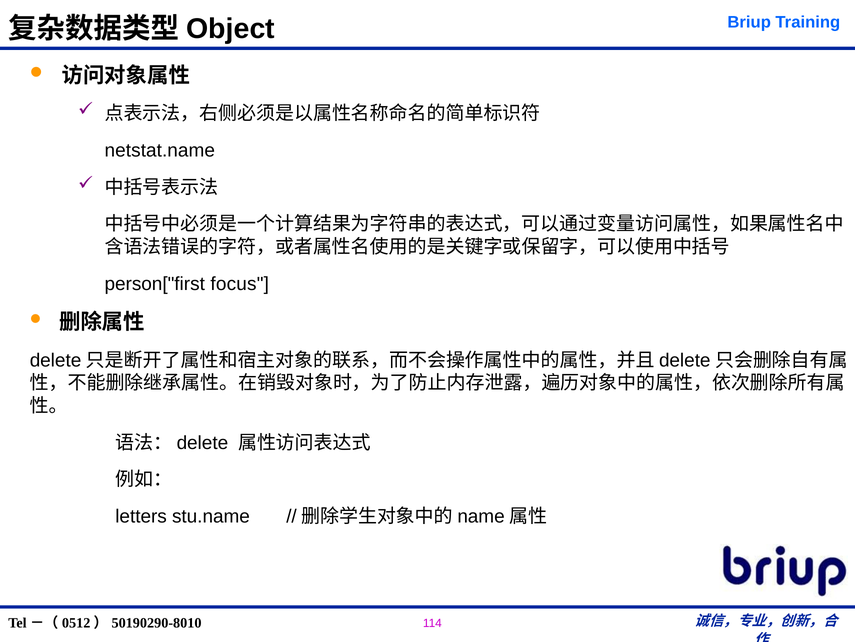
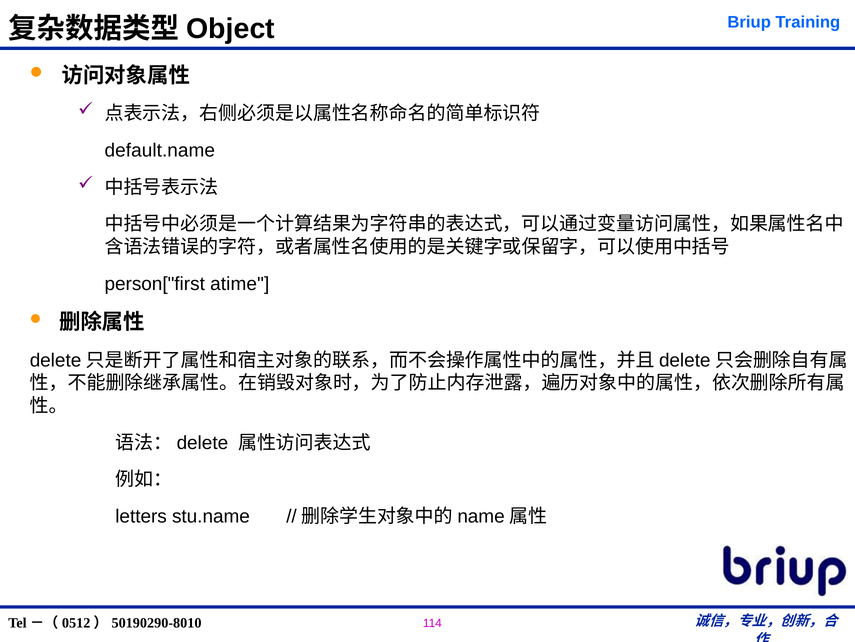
netstat.name: netstat.name -> default.name (160, 150)
focus: focus -> atime (240, 284)
